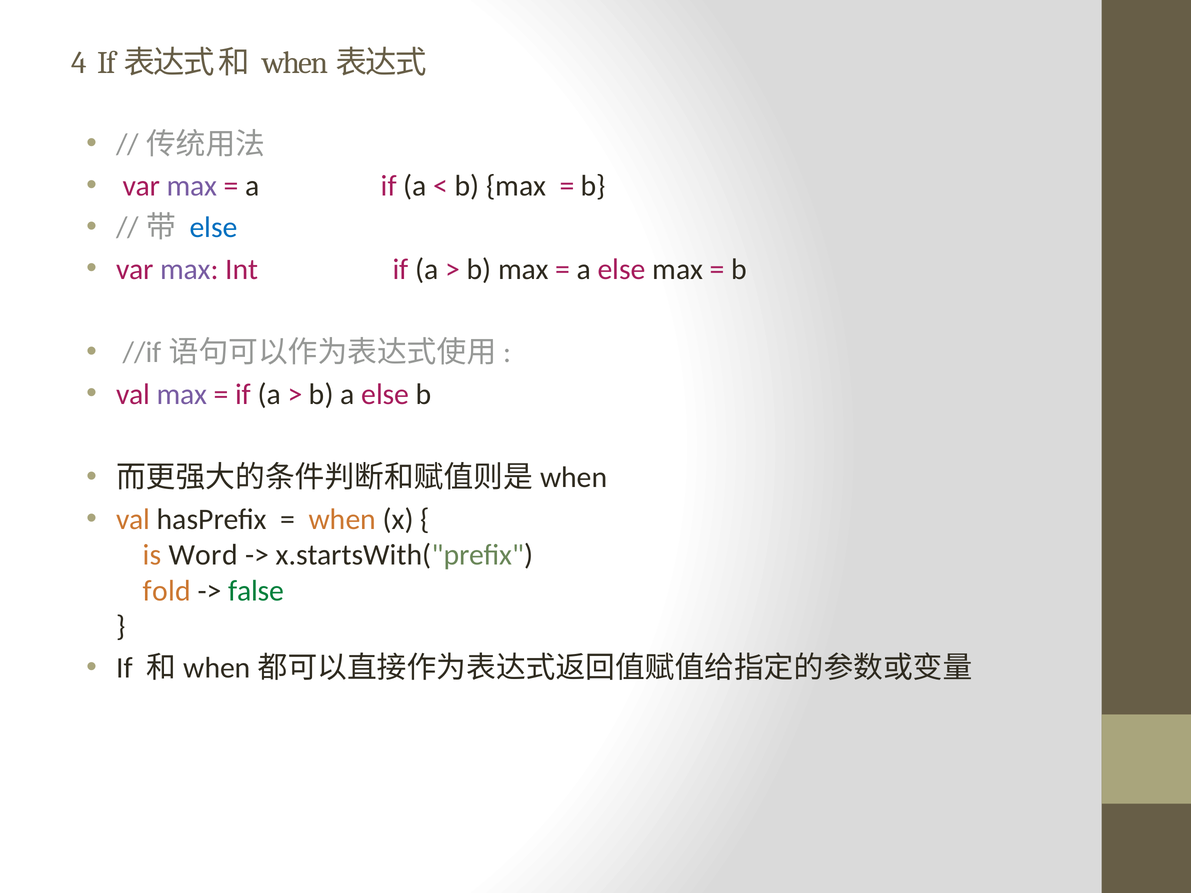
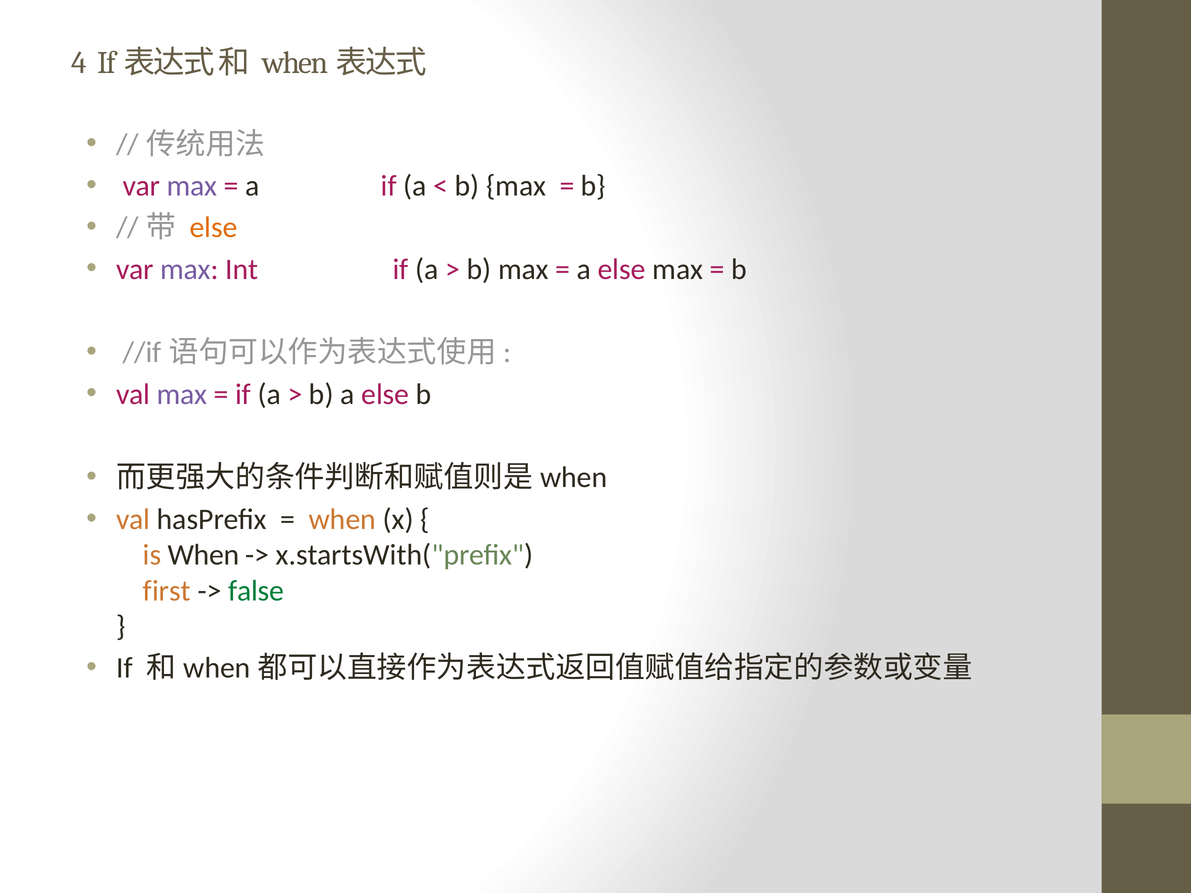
else colour: blue -> orange (214, 228)
is Word: Word -> When (203, 555)
fold: fold -> first (167, 591)
